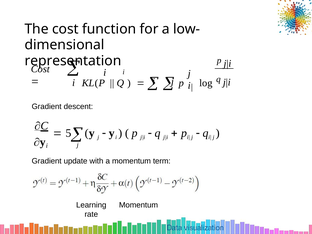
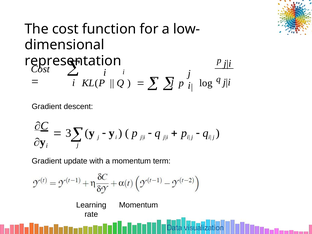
5: 5 -> 3 (68, 133)
